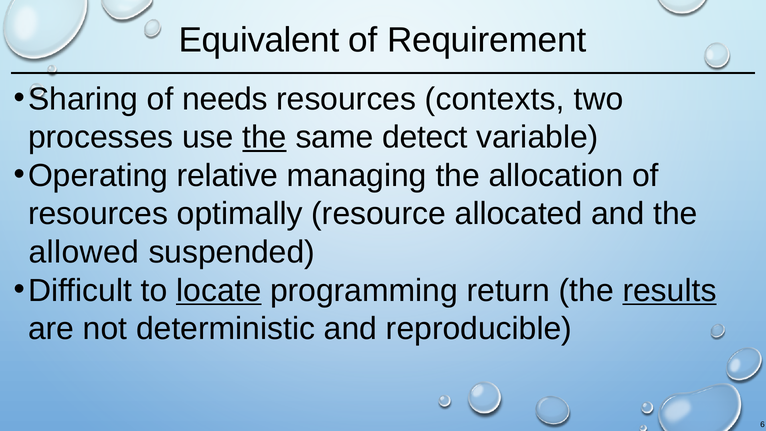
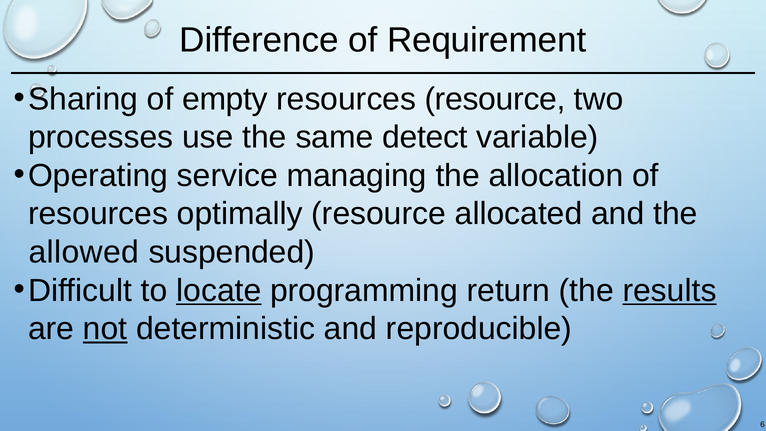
Equivalent: Equivalent -> Difference (259, 40)
needs: needs -> empty (225, 99)
resources contexts: contexts -> resource (495, 99)
the underline: present -> none (265, 137)
relative: relative -> service (227, 176)
not underline: none -> present (105, 329)
